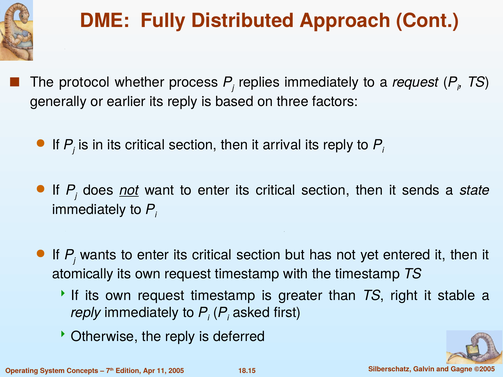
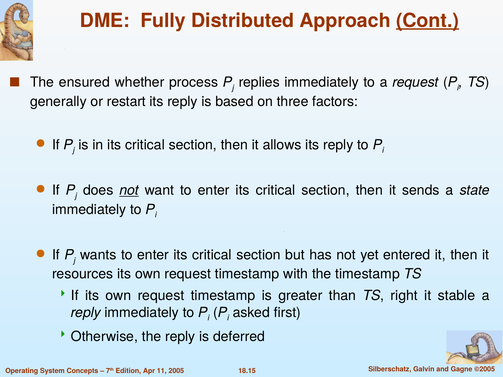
Cont underline: none -> present (428, 21)
protocol: protocol -> ensured (84, 82)
earlier: earlier -> restart (126, 102)
arrival: arrival -> allows (282, 145)
atomically: atomically -> resources (83, 274)
